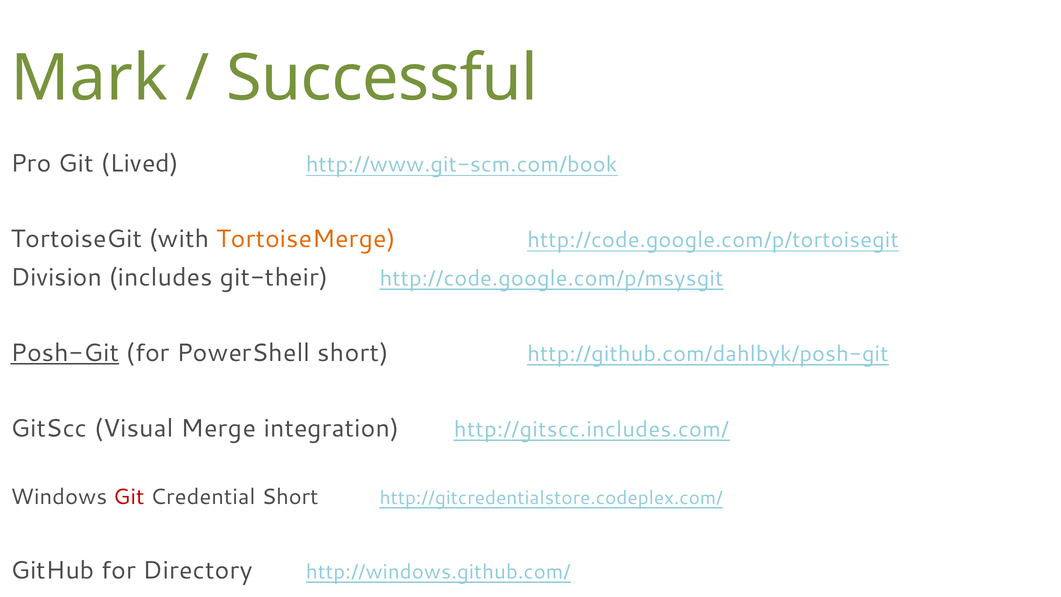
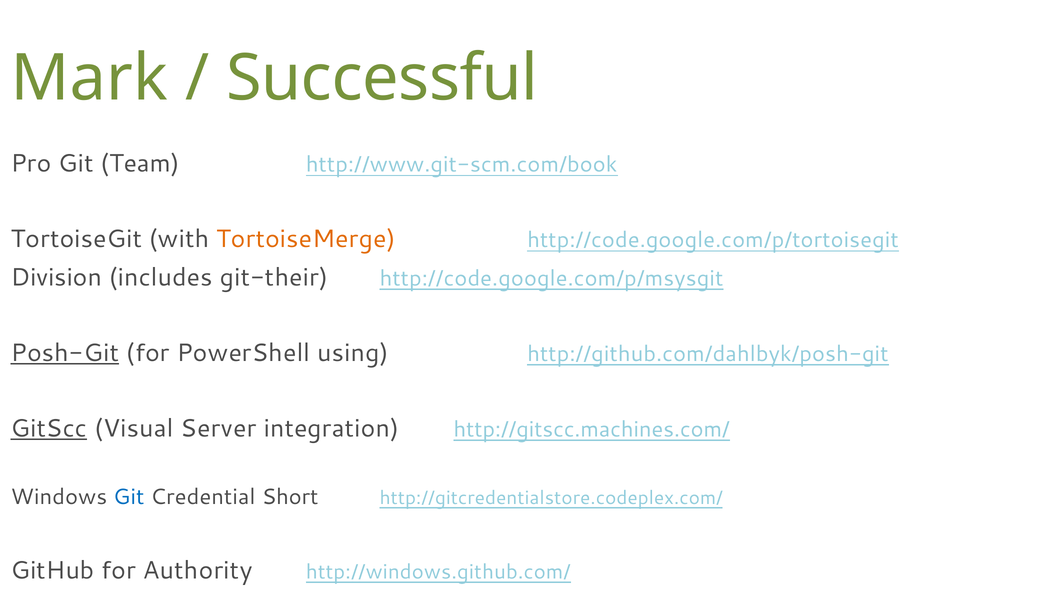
Lived: Lived -> Team (140, 163)
PowerShell short: short -> using (353, 353)
GitScc underline: none -> present (49, 428)
Merge: Merge -> Server (218, 428)
http://gitscc.includes.com/: http://gitscc.includes.com/ -> http://gitscc.machines.com/ (592, 429)
Git colour: red -> blue (129, 497)
Directory: Directory -> Authority (198, 570)
